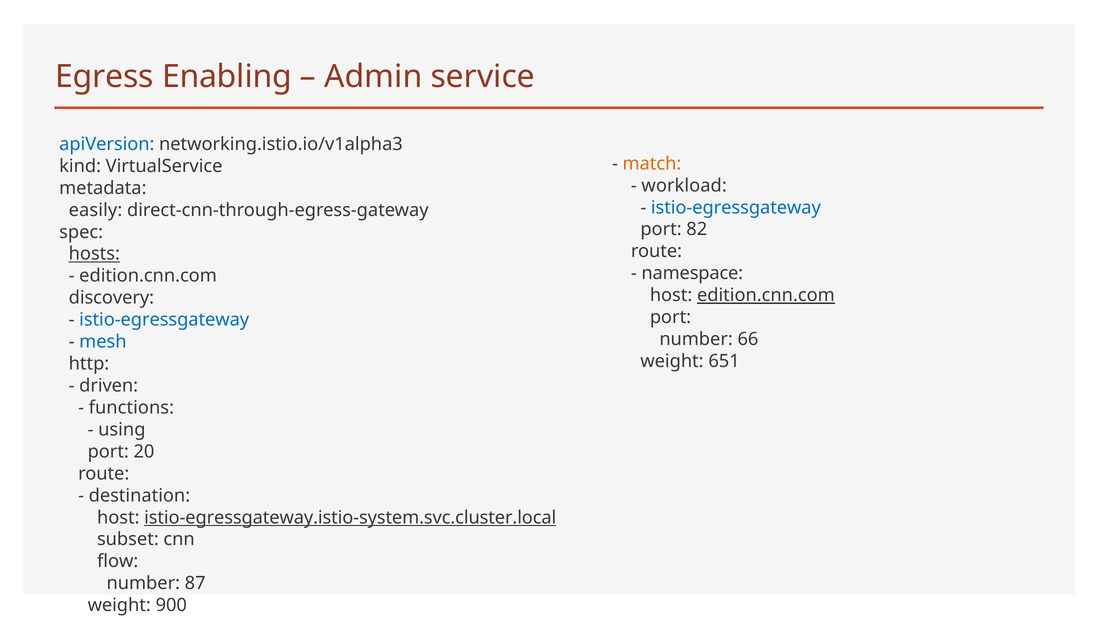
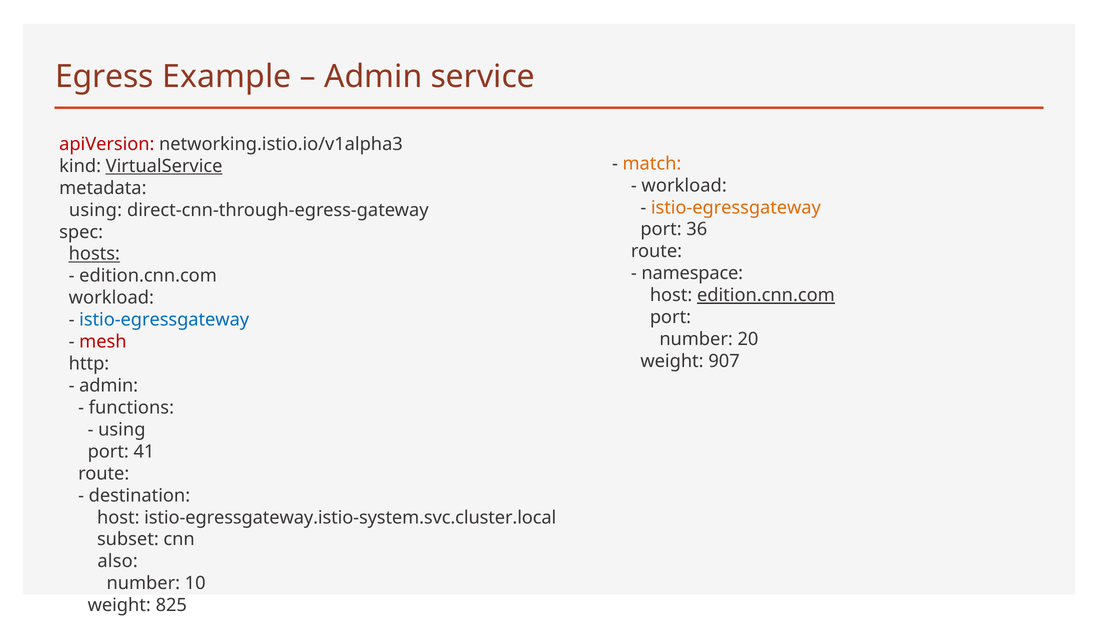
Enabling: Enabling -> Example (227, 77)
apiVersion colour: blue -> red (107, 144)
VirtualService underline: none -> present (164, 166)
istio-egressgateway colour: blue -> orange (736, 207)
easily: easily -> using (95, 210)
82: 82 -> 36 (697, 229)
discovery: discovery -> workload (111, 298)
66: 66 -> 20 (748, 339)
mesh colour: blue -> red (103, 342)
651: 651 -> 907 (724, 361)
driven: driven -> admin (109, 385)
20: 20 -> 41 (144, 451)
istio-egressgateway.istio-system.svc.cluster.local underline: present -> none (350, 517)
flow: flow -> also (118, 561)
87: 87 -> 10 (195, 583)
900: 900 -> 825 (171, 605)
